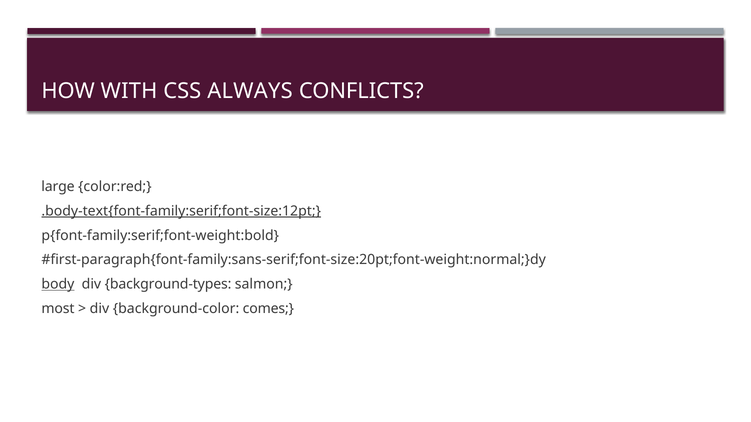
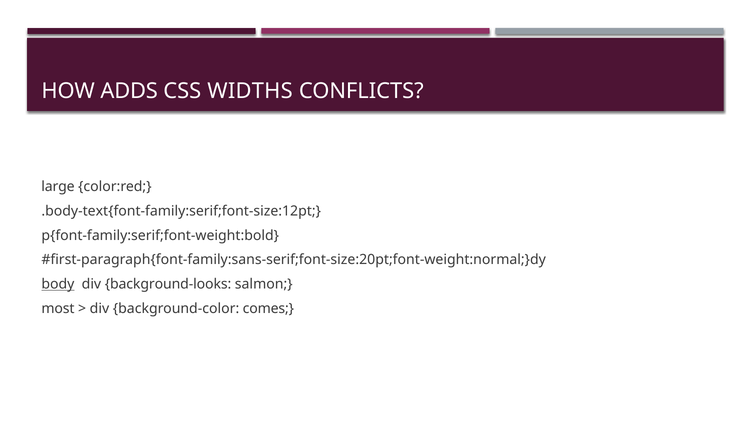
WITH: WITH -> ADDS (129, 91)
ALWAYS: ALWAYS -> WIDTHS (250, 91)
.body-text{font-family:serif;font-size:12pt underline: present -> none (181, 211)
background-types: background-types -> background-looks (168, 284)
